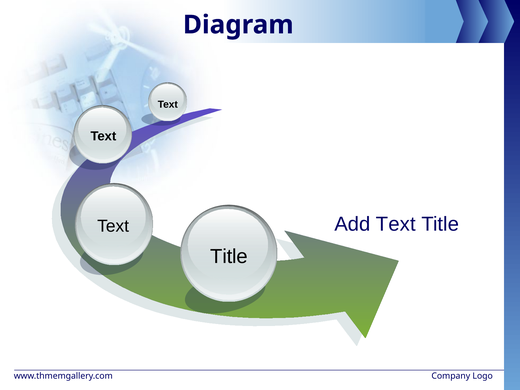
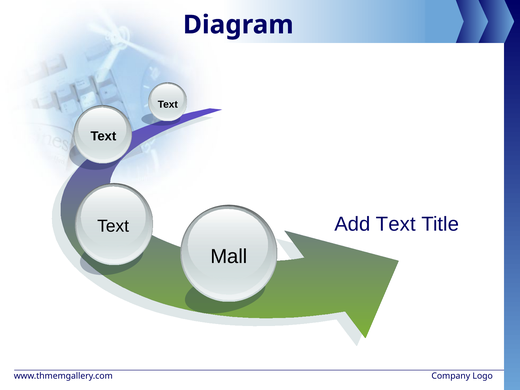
Title: Title -> Mall (229, 256)
